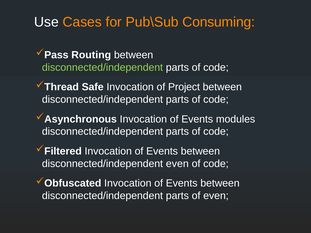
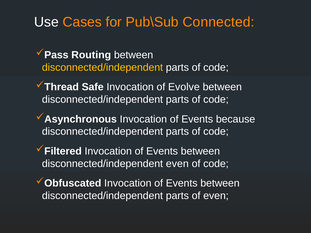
Consuming: Consuming -> Connected (219, 22)
disconnected/independent colour: light green -> yellow (102, 67)
Project: Project -> Evolve (184, 87)
modules: modules -> because (236, 119)
